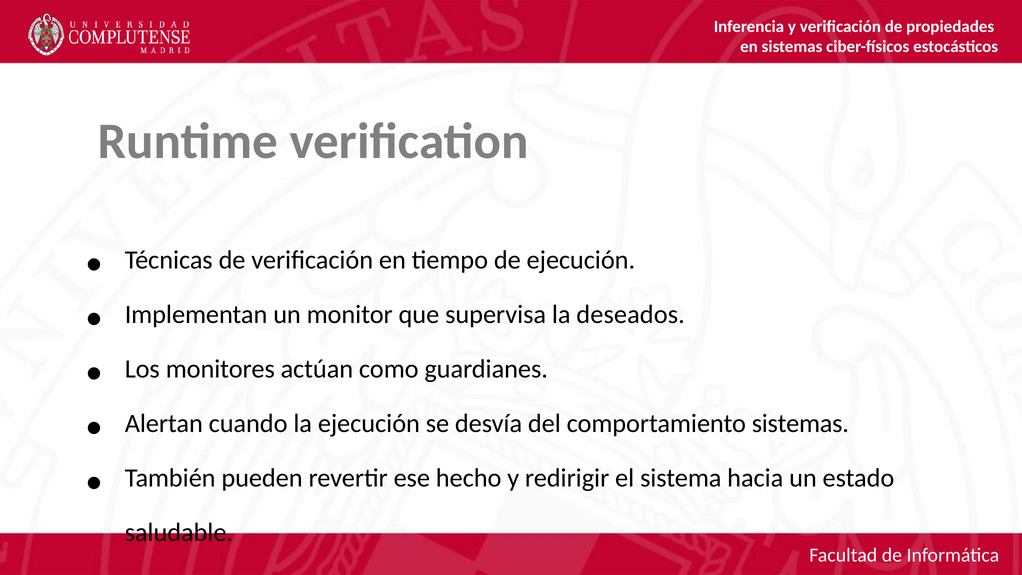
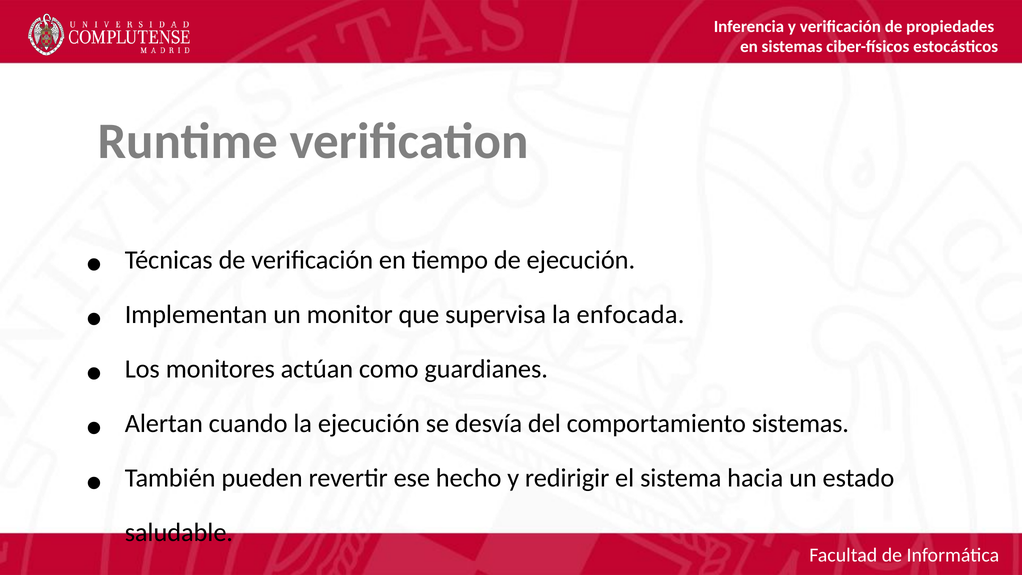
deseados: deseados -> enfocada (631, 314)
